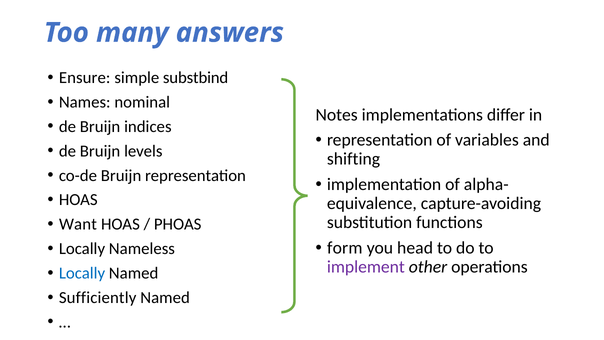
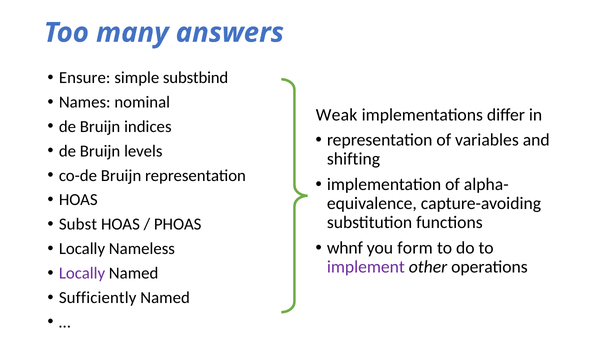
Notes: Notes -> Weak (337, 115)
Want: Want -> Subst (78, 224)
form: form -> whnf (345, 248)
head: head -> form (415, 248)
Locally colour: blue -> purple (82, 273)
